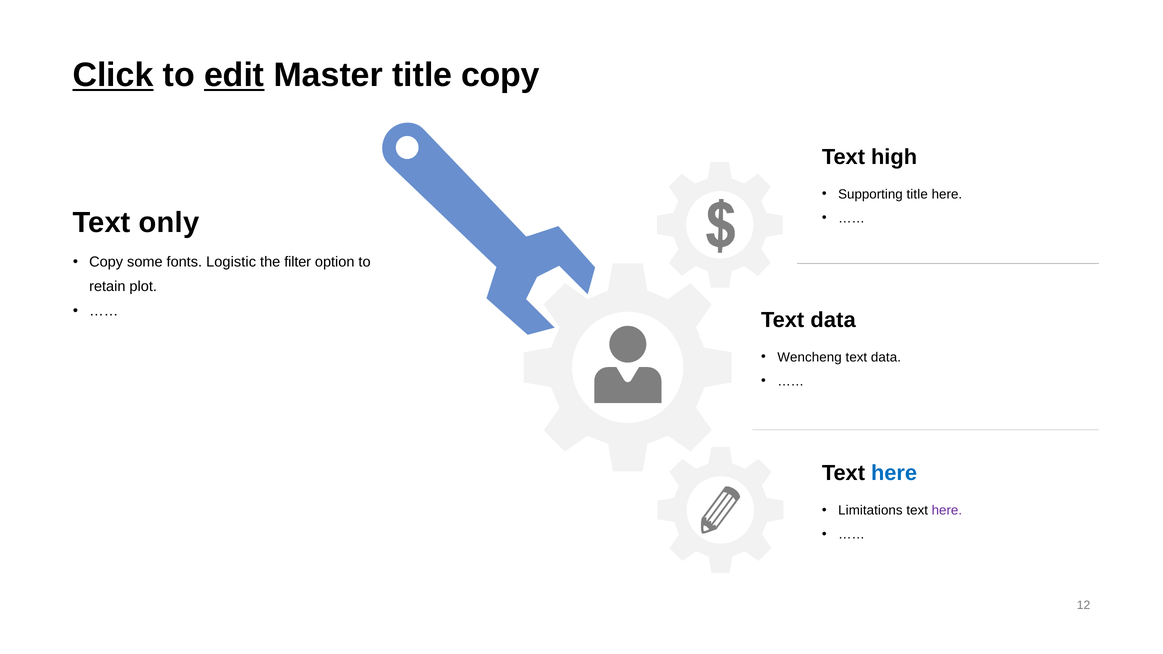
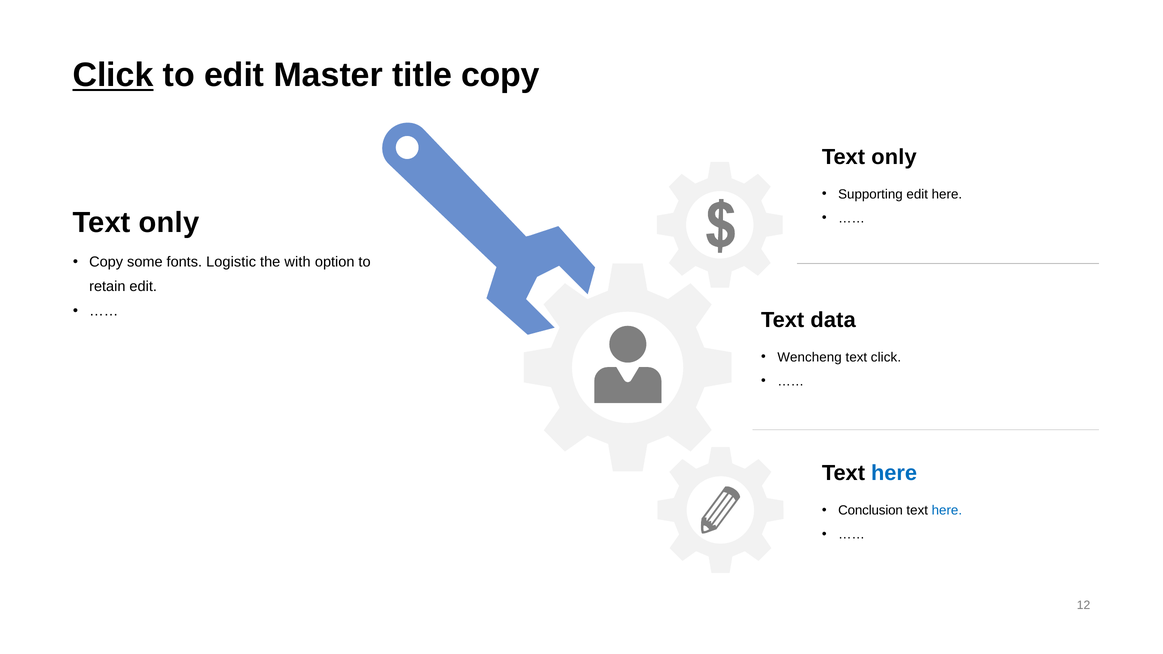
edit underline: present -> none (234, 75)
high: high -> only (894, 157)
Supporting title: title -> edit (917, 194)
filter: filter -> with (298, 262)
retain plot: plot -> edit (143, 287)
data: data -> click (886, 357)
Limitations: Limitations -> Conclusion (871, 511)
here colour: purple -> blue (947, 511)
